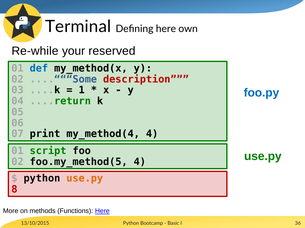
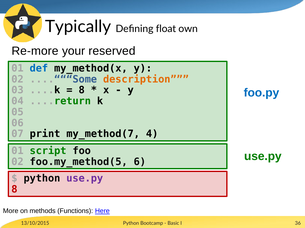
Terminal: Terminal -> Typically (78, 27)
Defining here: here -> float (166, 29)
Re-while: Re-while -> Re-more (35, 51)
description colour: red -> orange (146, 79)
1: 1 -> 8 (82, 90)
my_method(4: my_method(4 -> my_method(7 (103, 134)
foo.my_method(5 4: 4 -> 6 (140, 162)
use.py colour: orange -> purple (85, 179)
